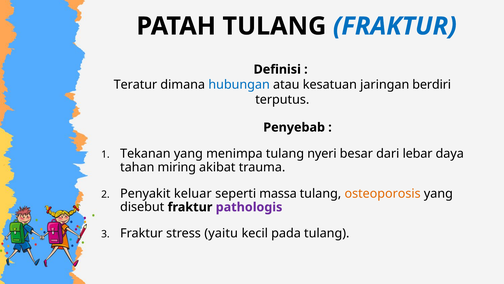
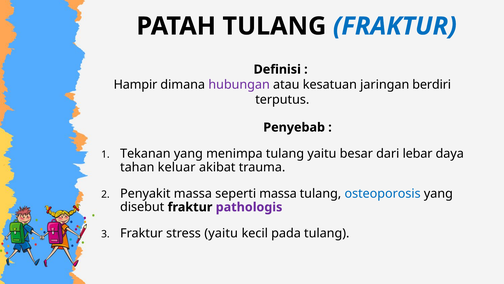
Teratur: Teratur -> Hampir (135, 84)
hubungan colour: blue -> purple (239, 84)
tulang nyeri: nyeri -> yaitu (322, 153)
miring: miring -> keluar (177, 167)
Penyakit keluar: keluar -> massa (193, 193)
osteoporosis colour: orange -> blue (383, 193)
